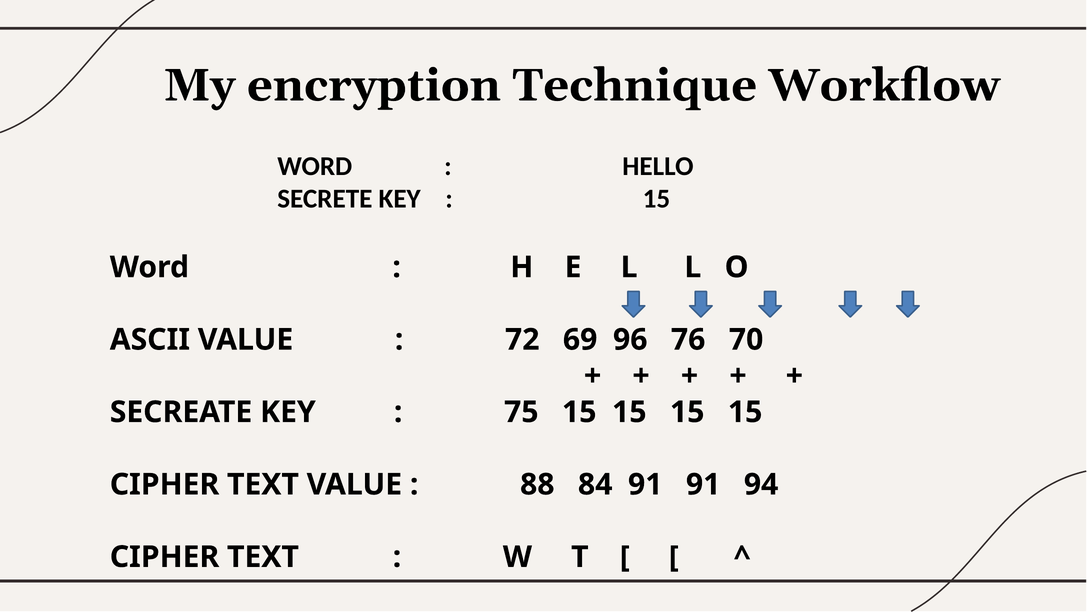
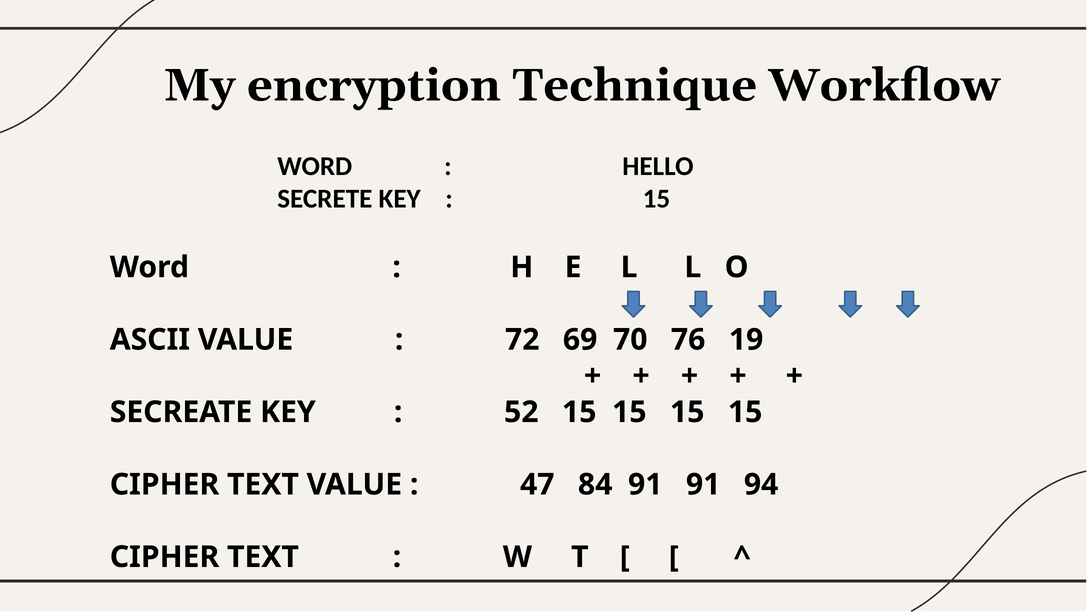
96: 96 -> 70 (630, 340)
70: 70 -> 19 (746, 340)
75: 75 -> 52 (521, 412)
88: 88 -> 47 (537, 484)
